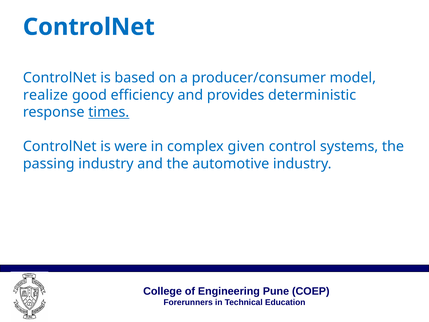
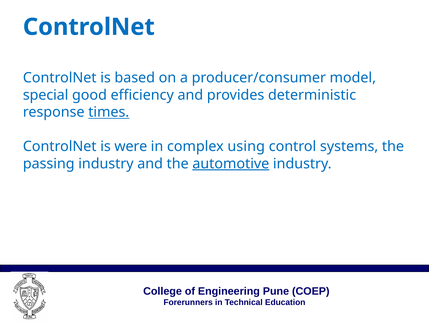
realize: realize -> special (46, 95)
given: given -> using (246, 146)
automotive underline: none -> present (231, 164)
